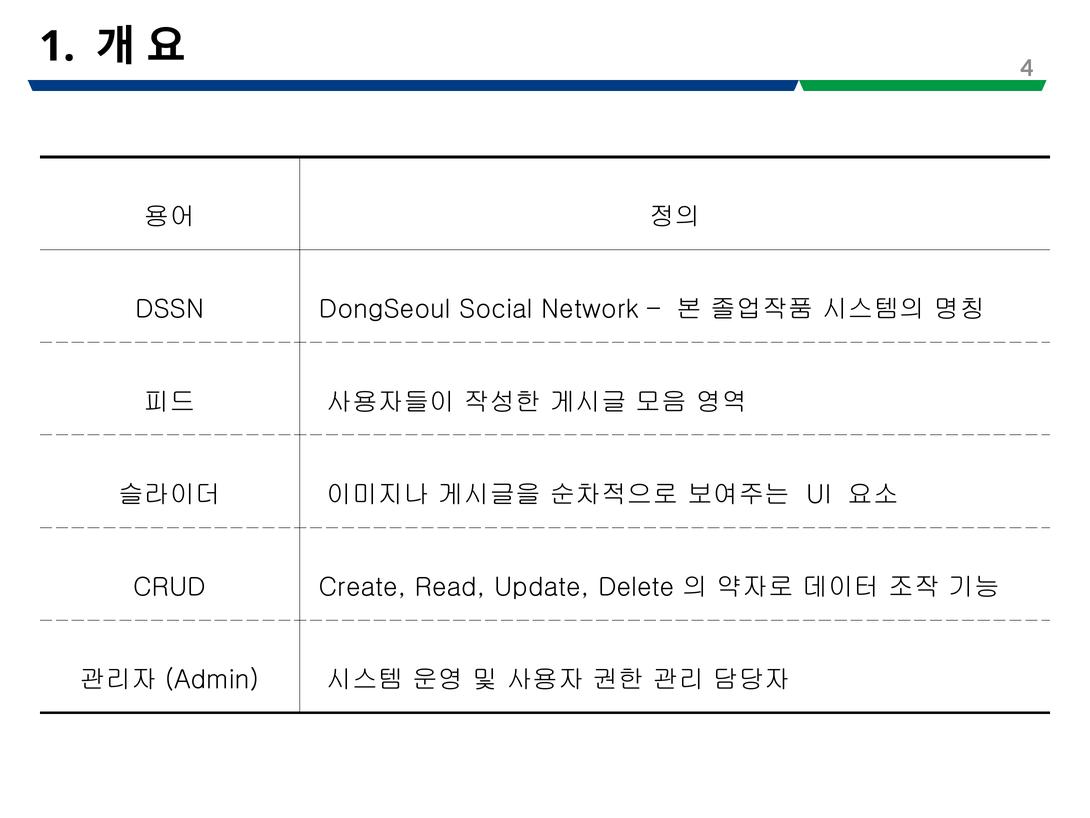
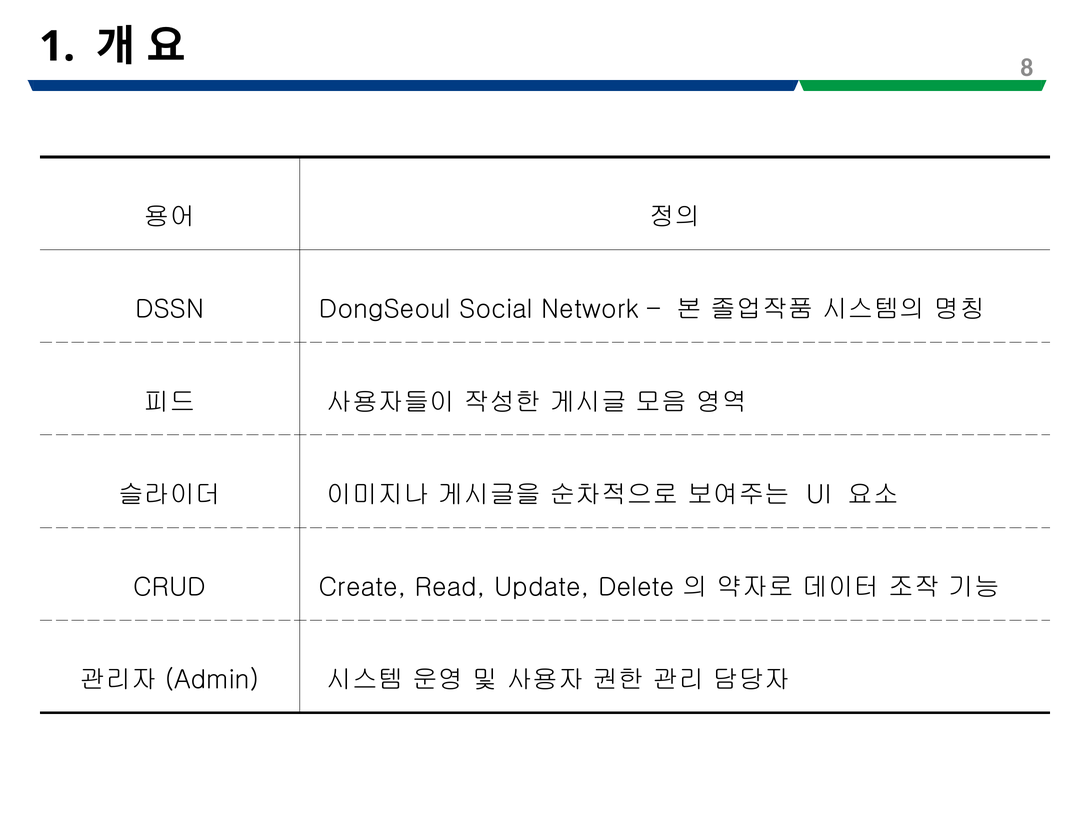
4: 4 -> 8 (1027, 68)
